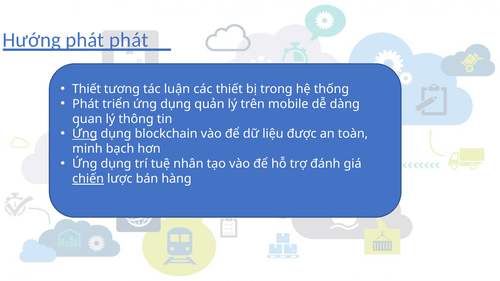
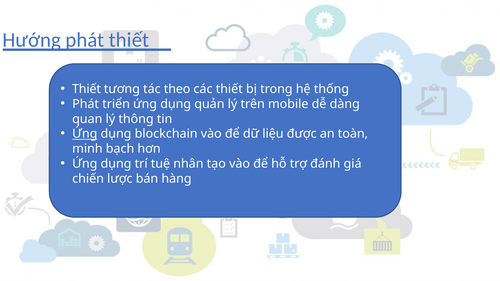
phát phát: phát -> thiết (129, 40)
luận: luận -> theo (177, 89)
chiến underline: present -> none (88, 179)
